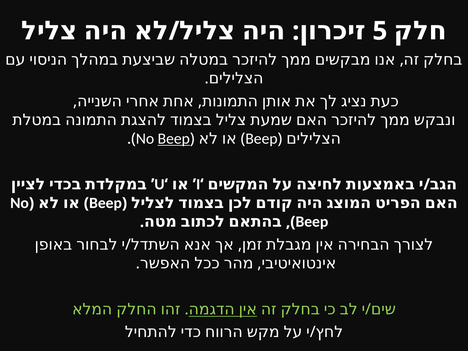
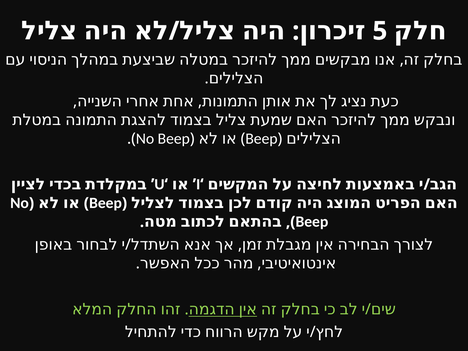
Beep underline: present -> none (174, 139)
